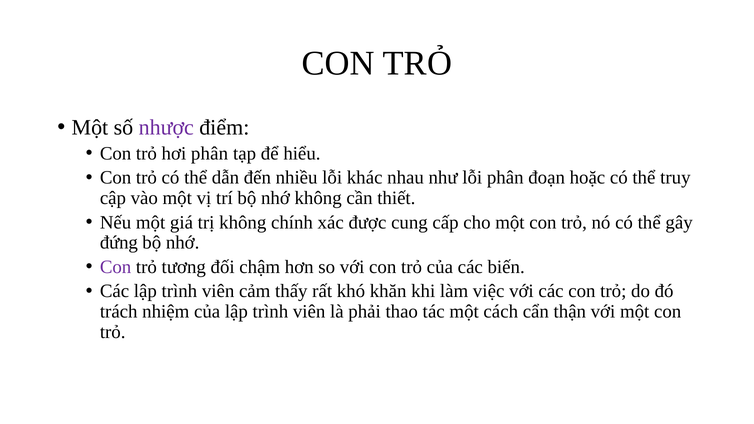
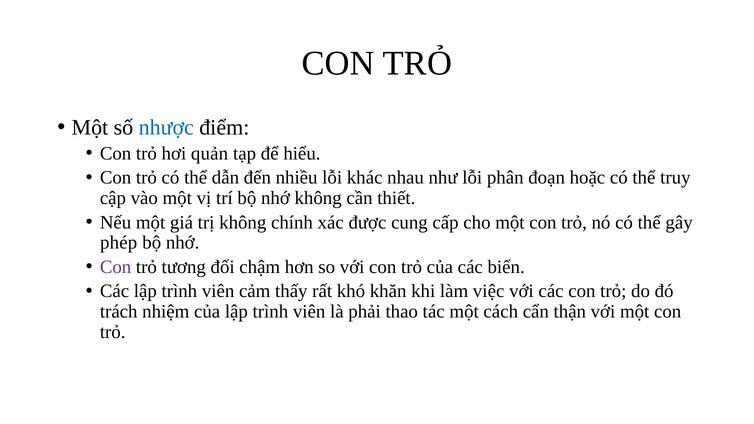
nhược colour: purple -> blue (166, 127)
hơi phân: phân -> quản (210, 153)
đứng: đứng -> phép (119, 243)
